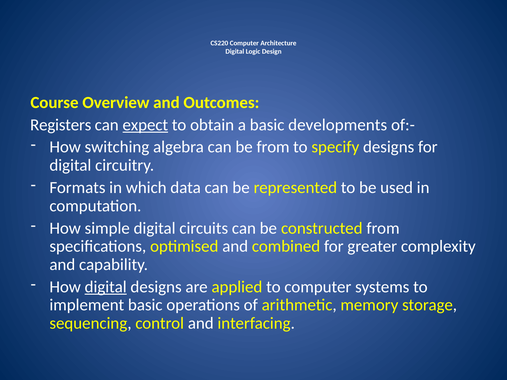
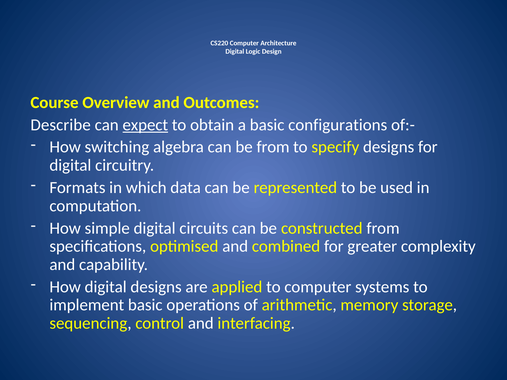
Registers: Registers -> Describe (61, 125)
developments: developments -> configurations (338, 125)
digital underline: present -> none (106, 287)
